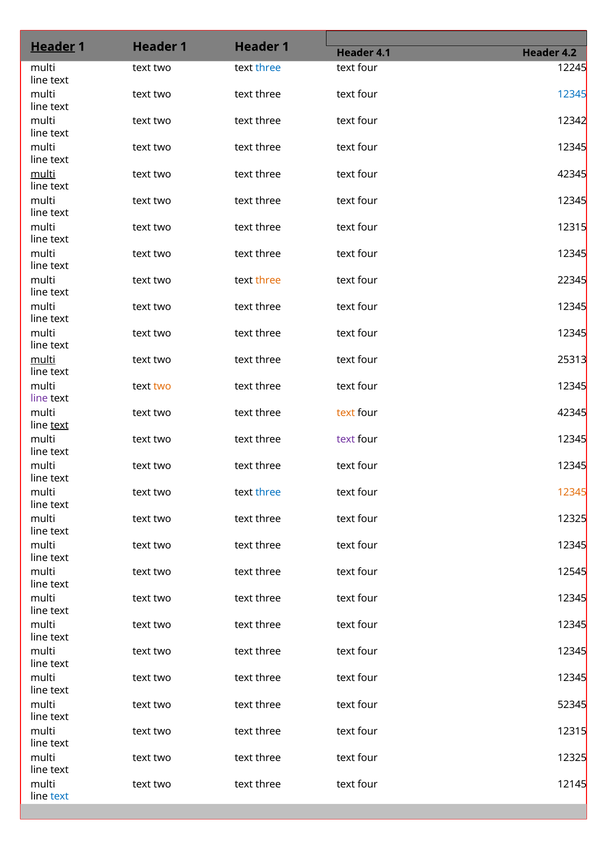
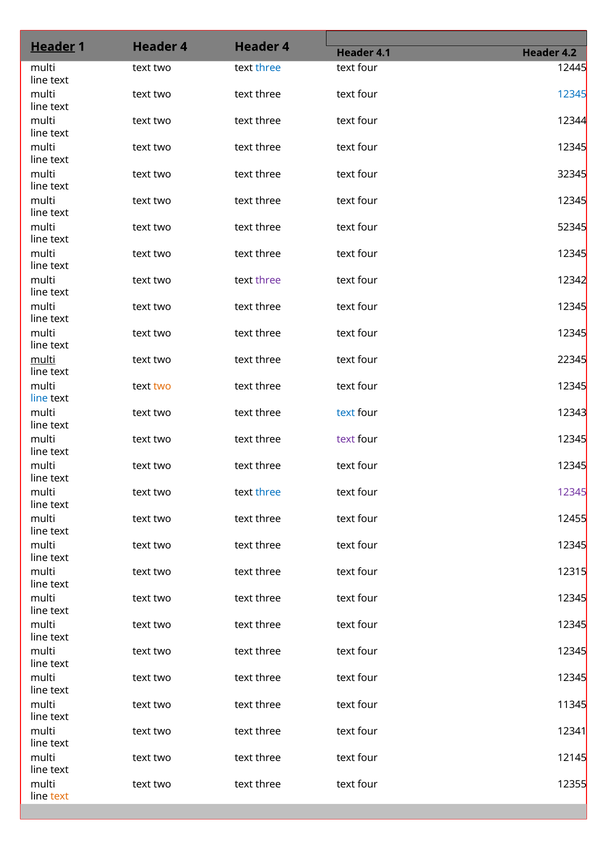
1: 1 -> 4 (184, 47)
1: 1 -> 4 (286, 47)
12245: 12245 -> 12445 (572, 68)
12342: 12342 -> 12344 (572, 121)
multi underline: present -> none (43, 174)
42345: 42345 -> 32345 (572, 174)
12315: 12315 -> 52345 (572, 227)
three colour: orange -> purple (268, 280)
22345: 22345 -> 12342 (572, 280)
25313: 25313 -> 22345 (572, 360)
line colour: purple -> blue (39, 399)
text colour: orange -> blue (346, 413)
42345: 42345 -> 12343 (572, 413)
text underline: present -> none (60, 425)
12345 colour: orange -> purple (572, 492)
12325: 12325 -> 12455 (572, 519)
12545: 12545 -> 12315 (572, 572)
52345: 52345 -> 11345 (572, 705)
12315: 12315 -> 12341 (572, 731)
12325: 12325 -> 12145 (572, 758)
12145: 12145 -> 12355 (572, 784)
text colour: blue -> orange (60, 796)
